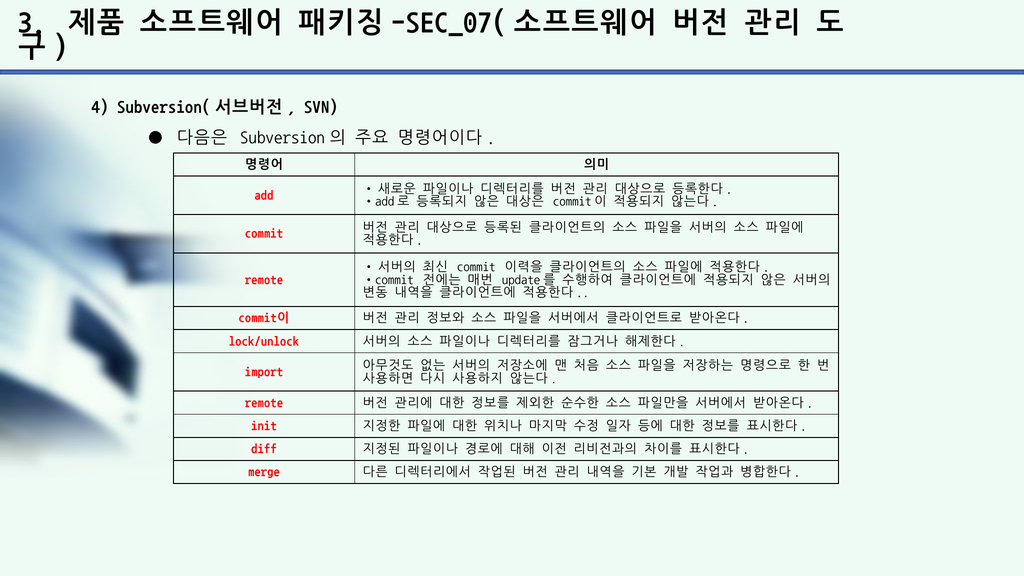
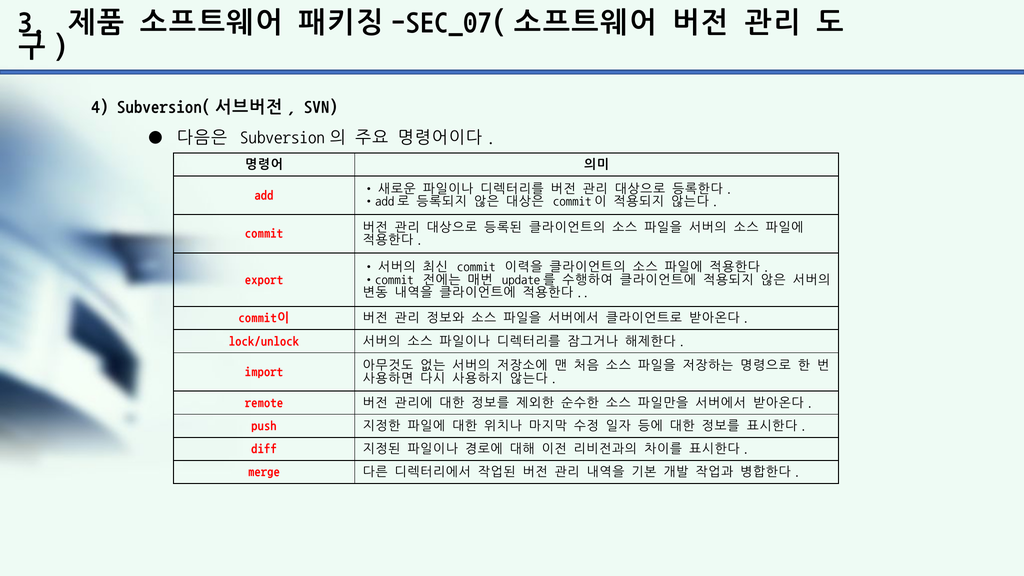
remote: remote -> export (264, 279)
init: init -> push (264, 425)
